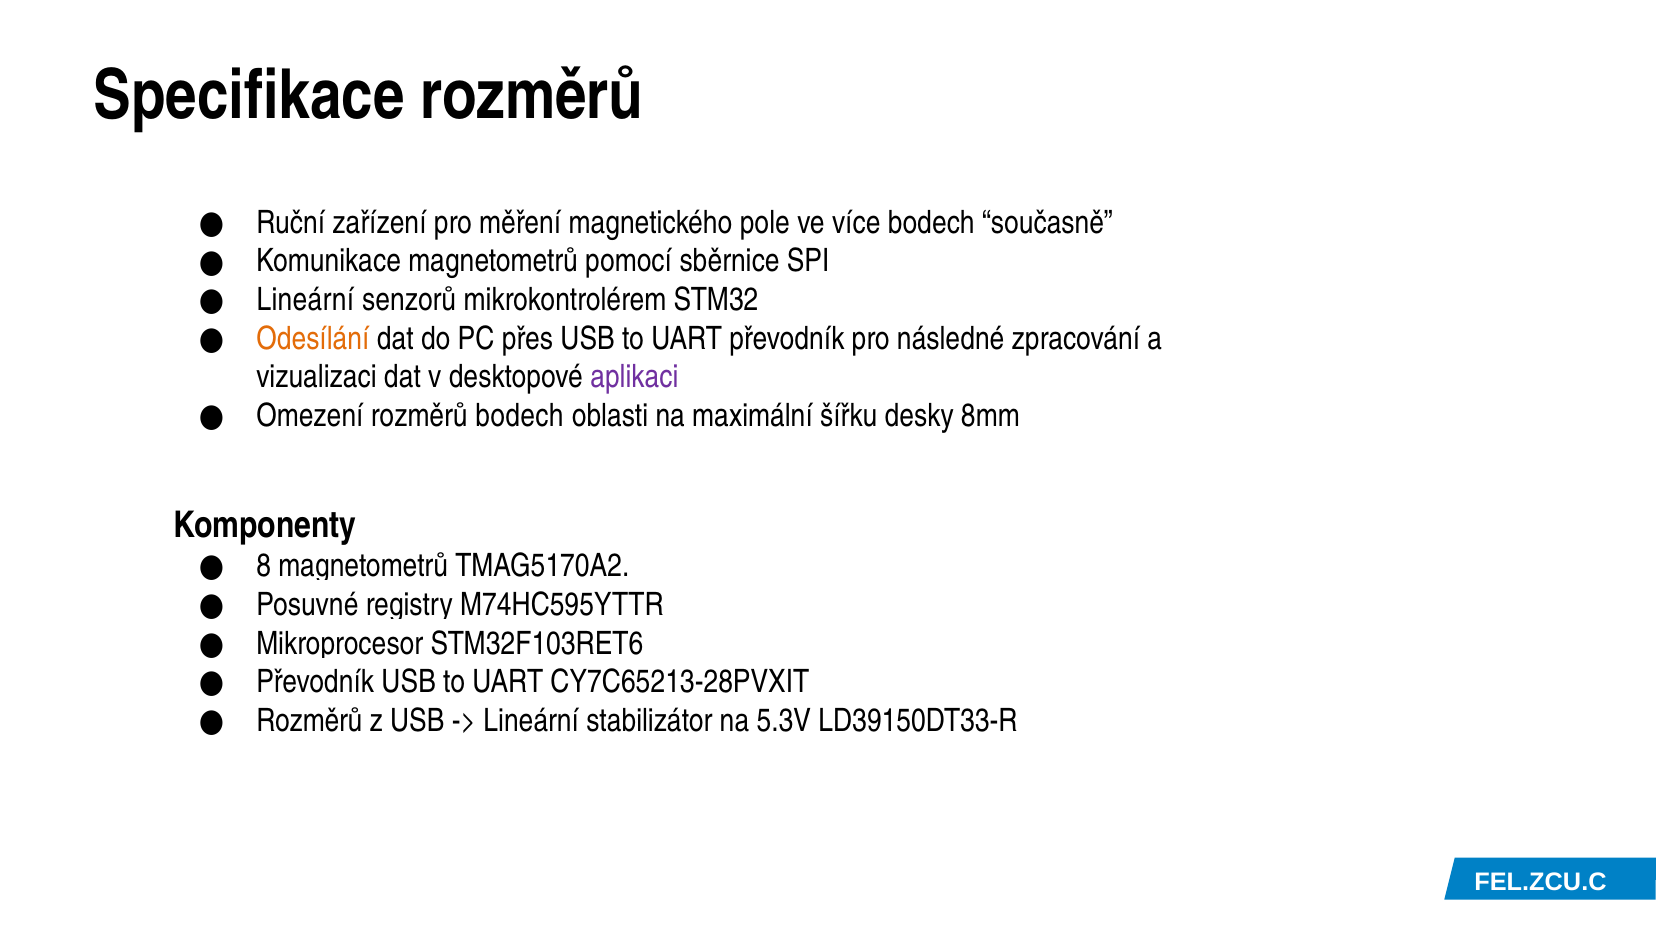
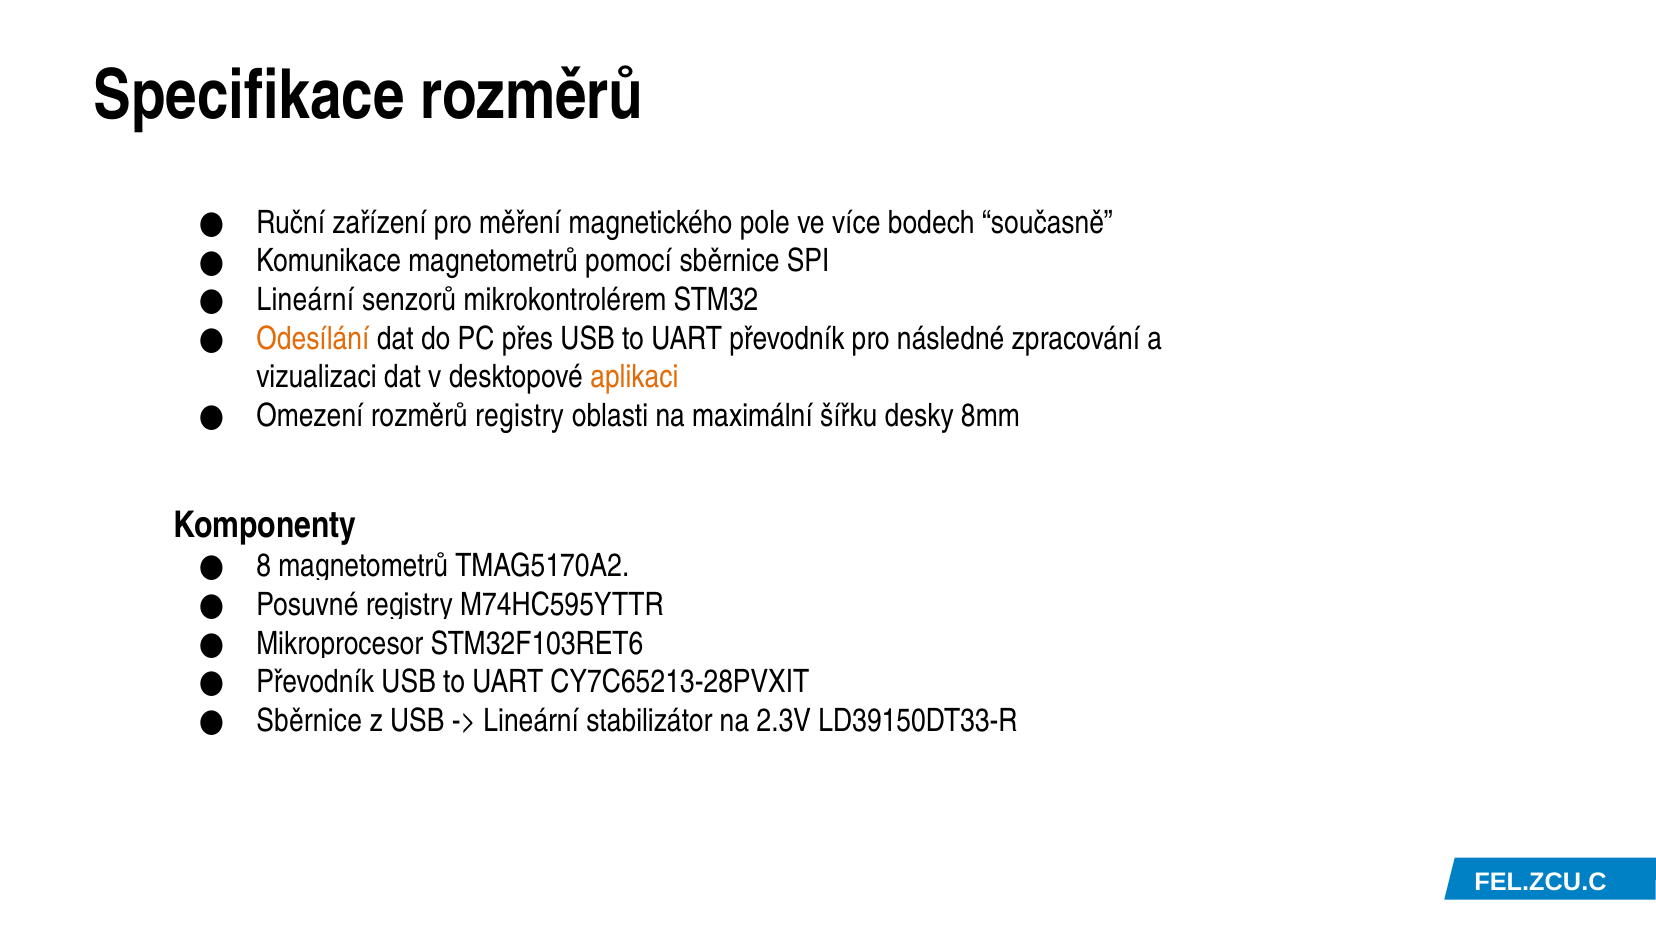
aplikaci colour: purple -> orange (634, 377)
rozměrů bodech: bodech -> registry (520, 416)
Rozměrů: Rozměrů -> Sběrnice (309, 720)
5.3V: 5.3V -> 2.3V (784, 720)
